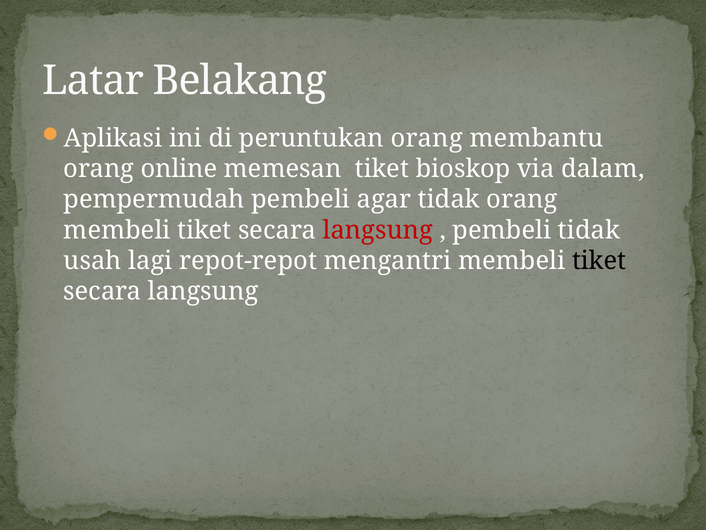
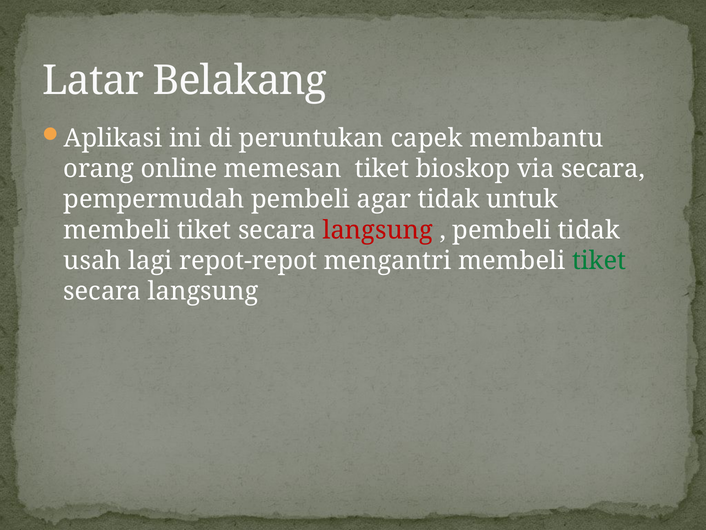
peruntukan orang: orang -> capek (427, 138)
via dalam: dalam -> secara (603, 169)
tidak orang: orang -> untuk (522, 199)
tiket colour: black -> green (599, 261)
